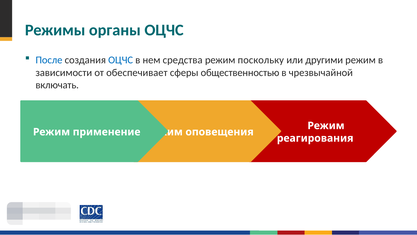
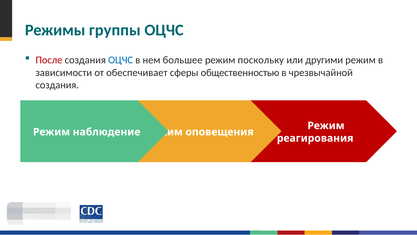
органы: органы -> группы (115, 30)
После colour: blue -> red (49, 60)
средства: средства -> большее (183, 60)
включать: включать -> создания (57, 85)
применение: применение -> наблюдение (107, 132)
